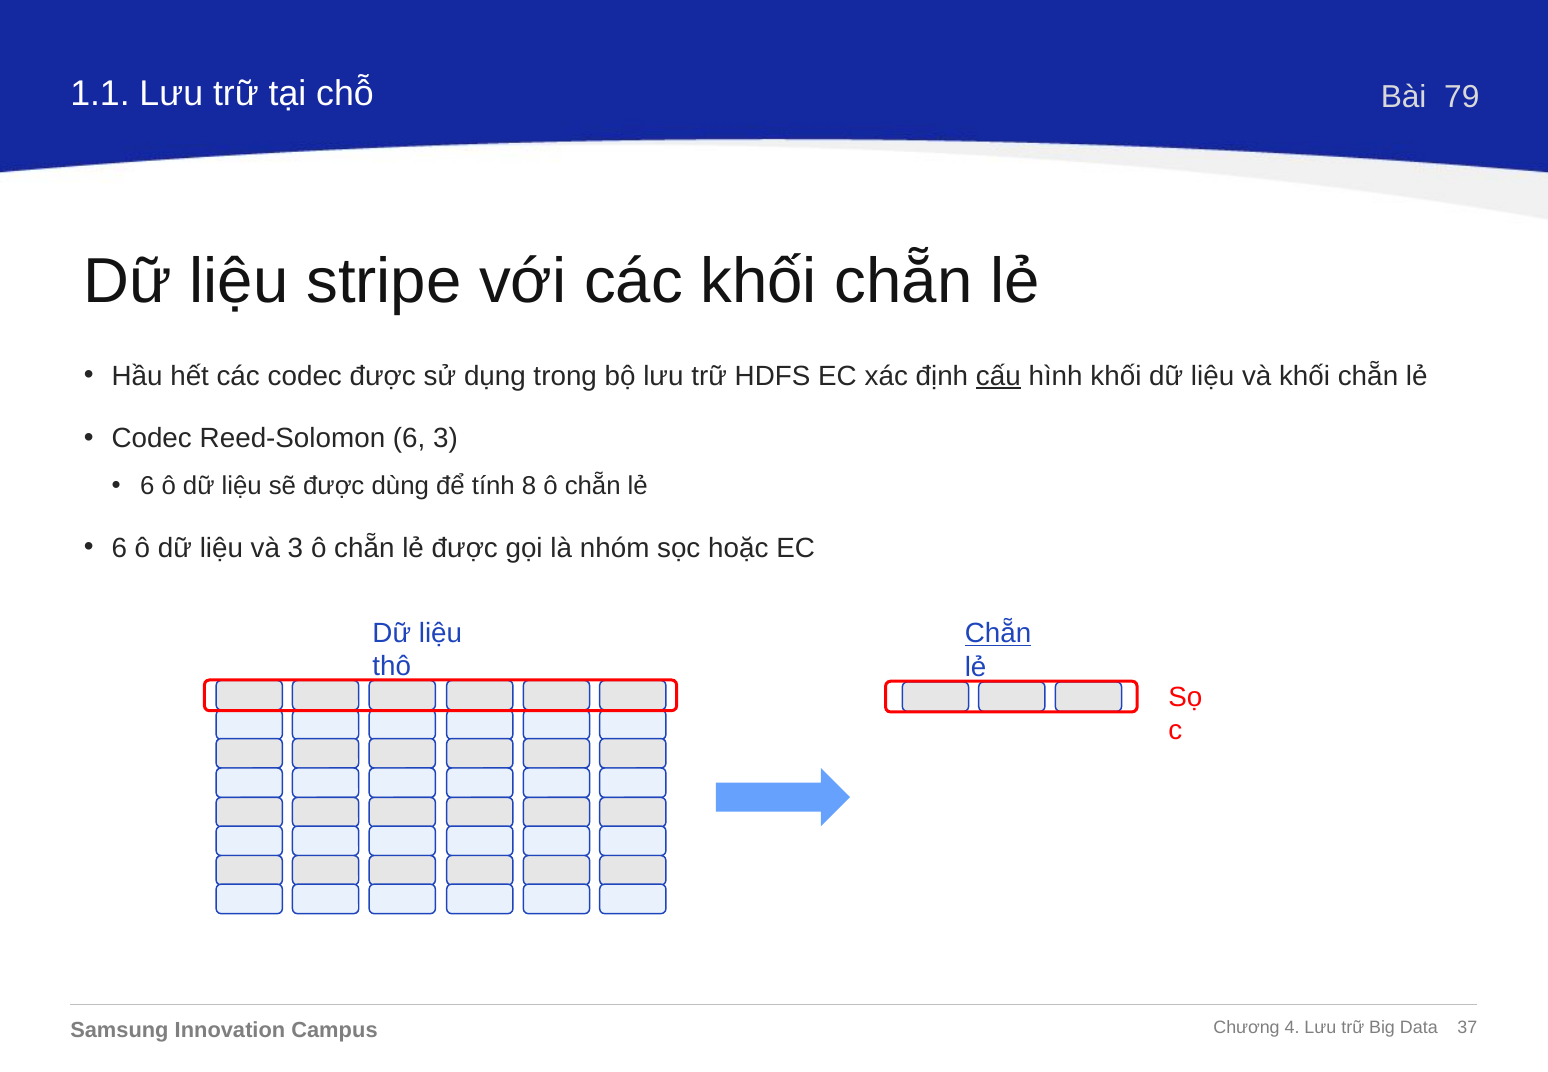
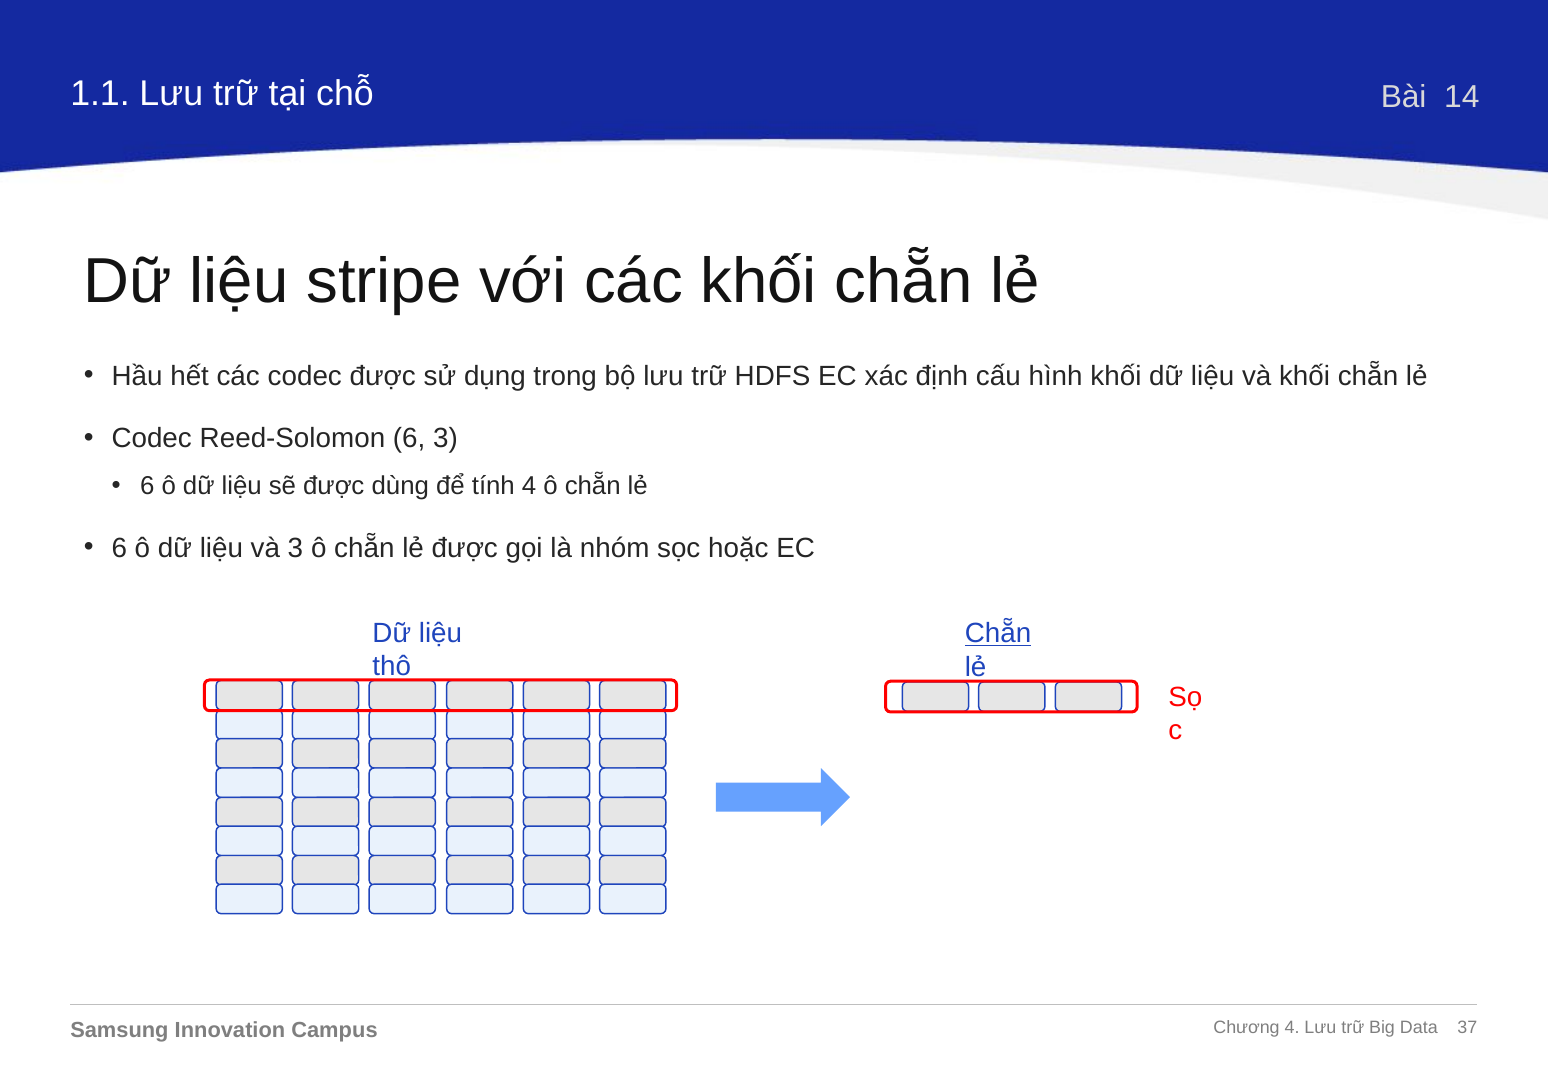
79: 79 -> 14 (1462, 97)
cấu underline: present -> none (998, 376)
tính 8: 8 -> 4 (529, 486)
